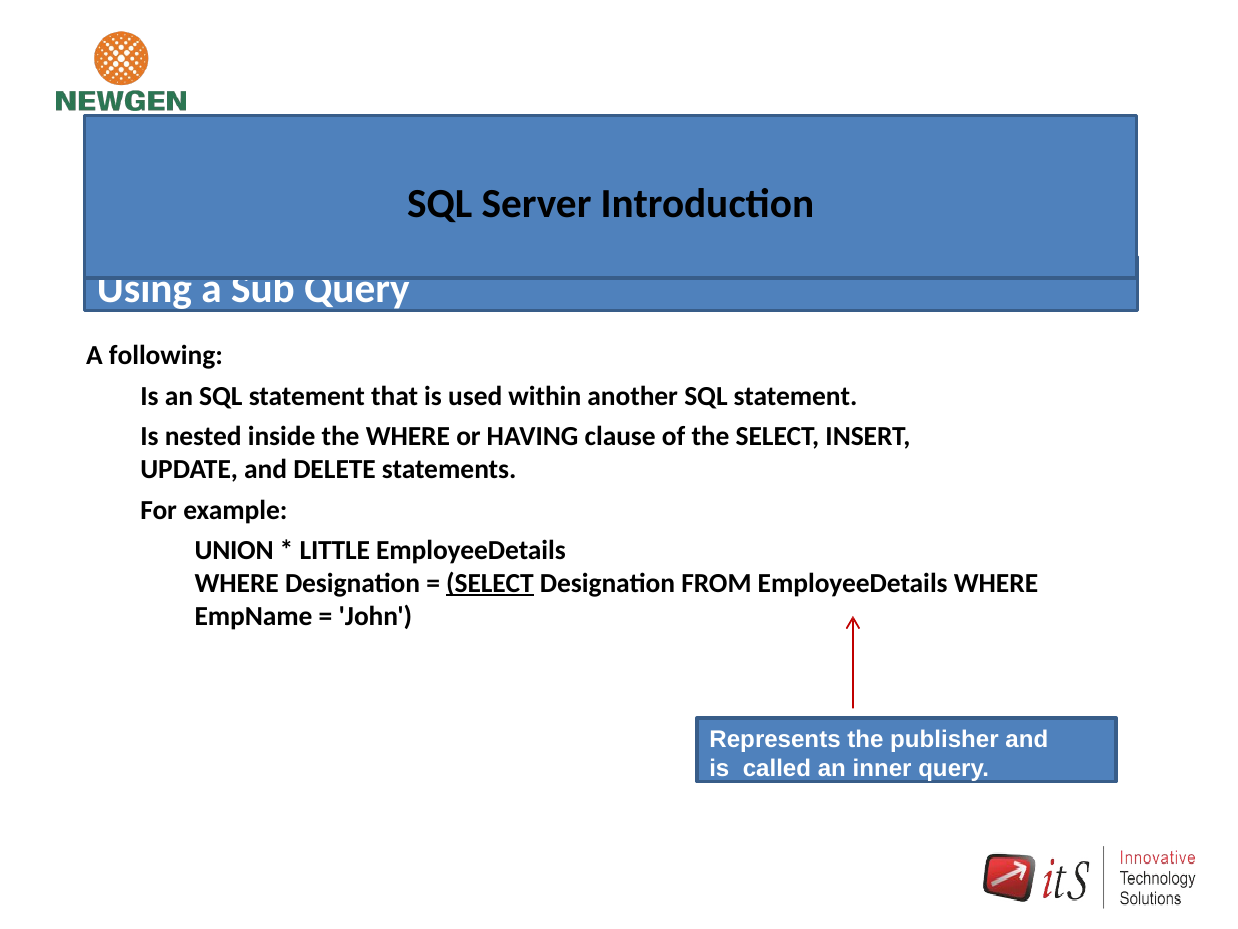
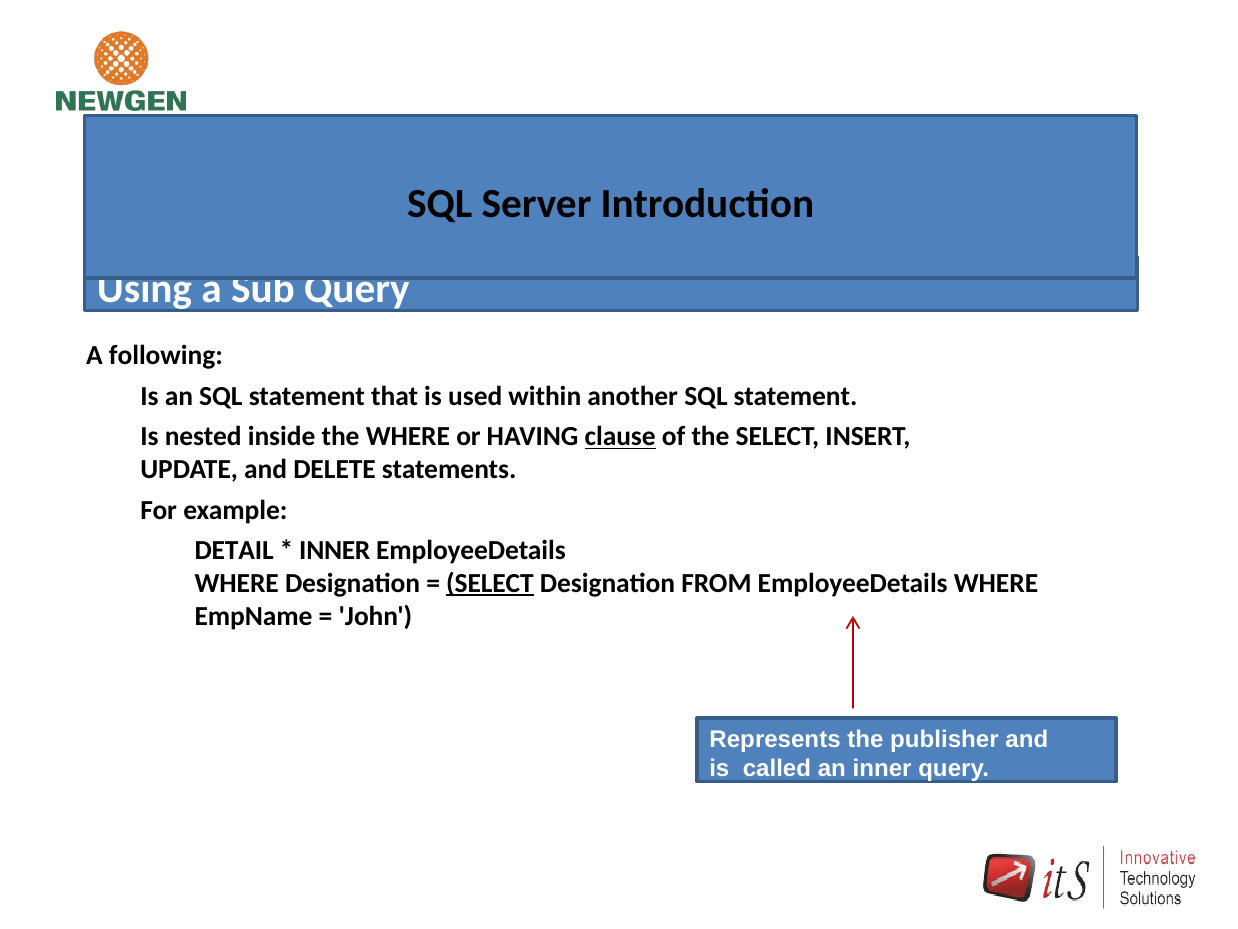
clause underline: none -> present (620, 436)
UNION: UNION -> DETAIL (234, 550)
LITTLE: LITTLE -> INNER (335, 550)
